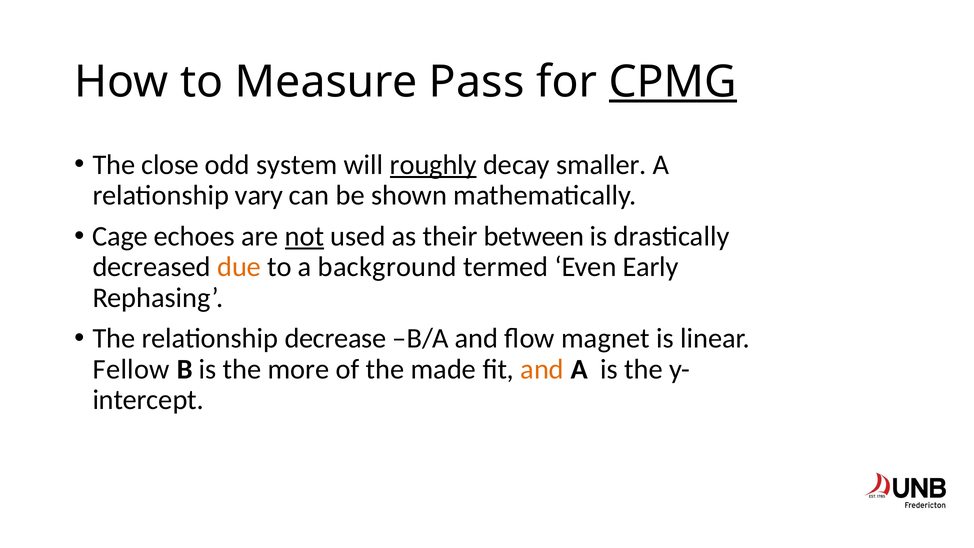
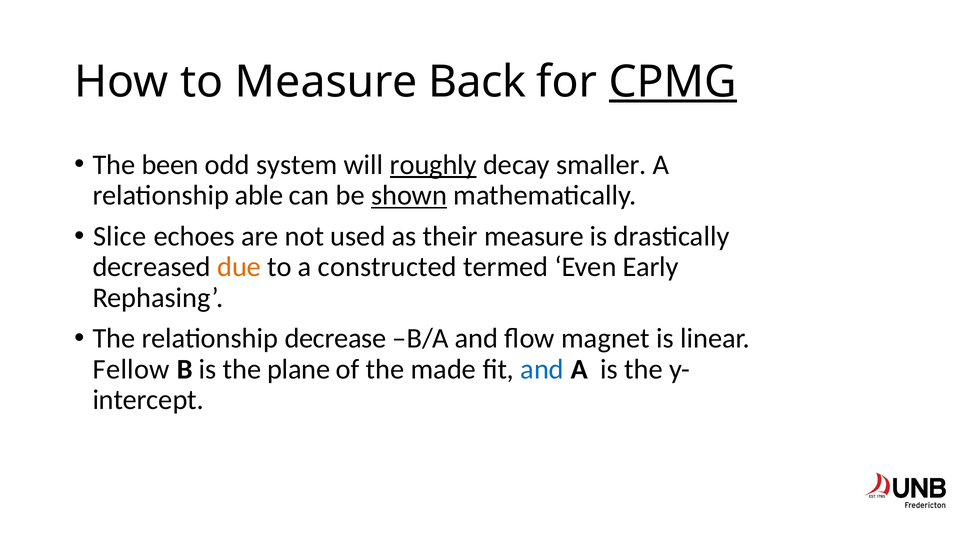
Pass: Pass -> Back (477, 82)
close: close -> been (170, 165)
vary: vary -> able (259, 195)
shown underline: none -> present (409, 195)
Cage: Cage -> Slice (120, 236)
not underline: present -> none (304, 236)
their between: between -> measure (534, 236)
background: background -> constructed (387, 267)
more: more -> plane (299, 369)
and colour: orange -> blue (542, 369)
